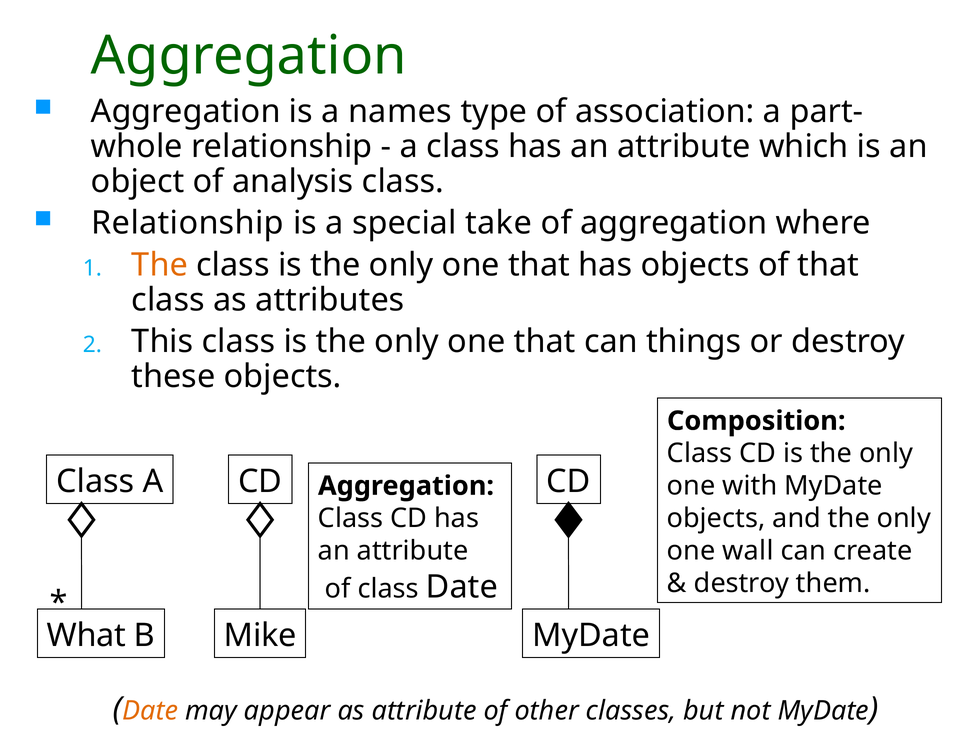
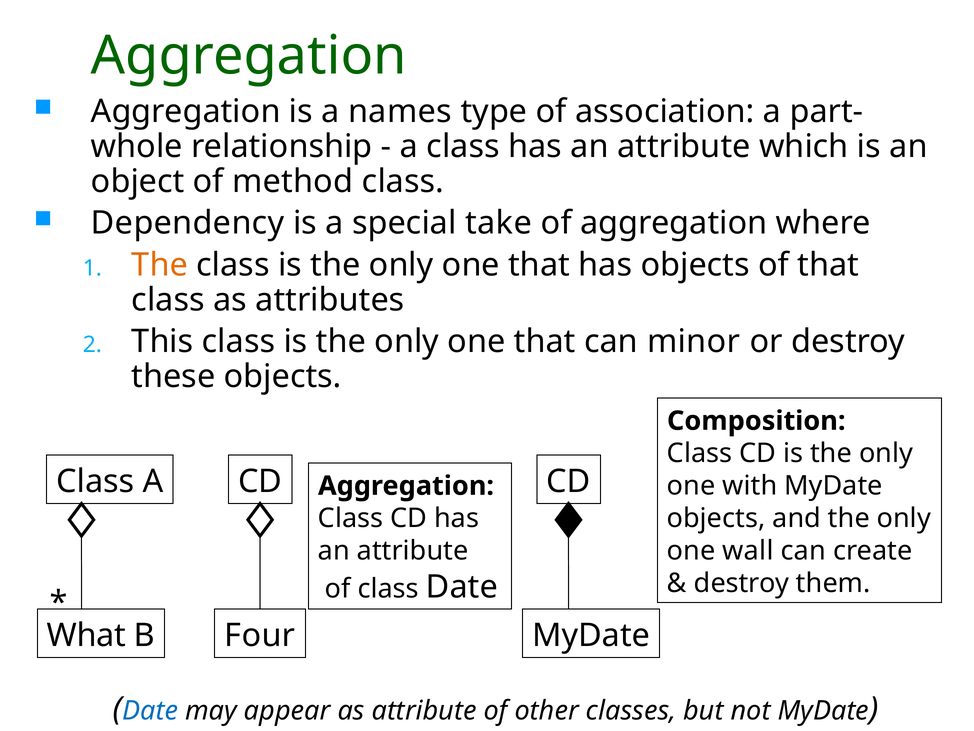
analysis: analysis -> method (293, 182)
Relationship: Relationship -> Dependency (188, 223)
things: things -> minor (694, 341)
Mike: Mike -> Four (260, 635)
Date colour: orange -> blue (150, 710)
